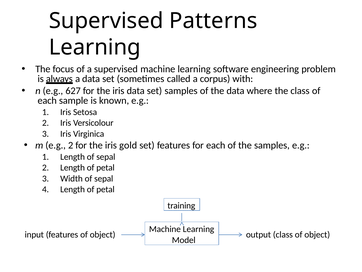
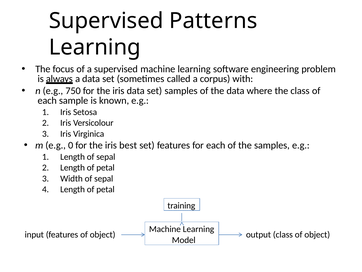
627: 627 -> 750 (73, 91)
e.g 2: 2 -> 0 (71, 145)
gold: gold -> best (128, 145)
